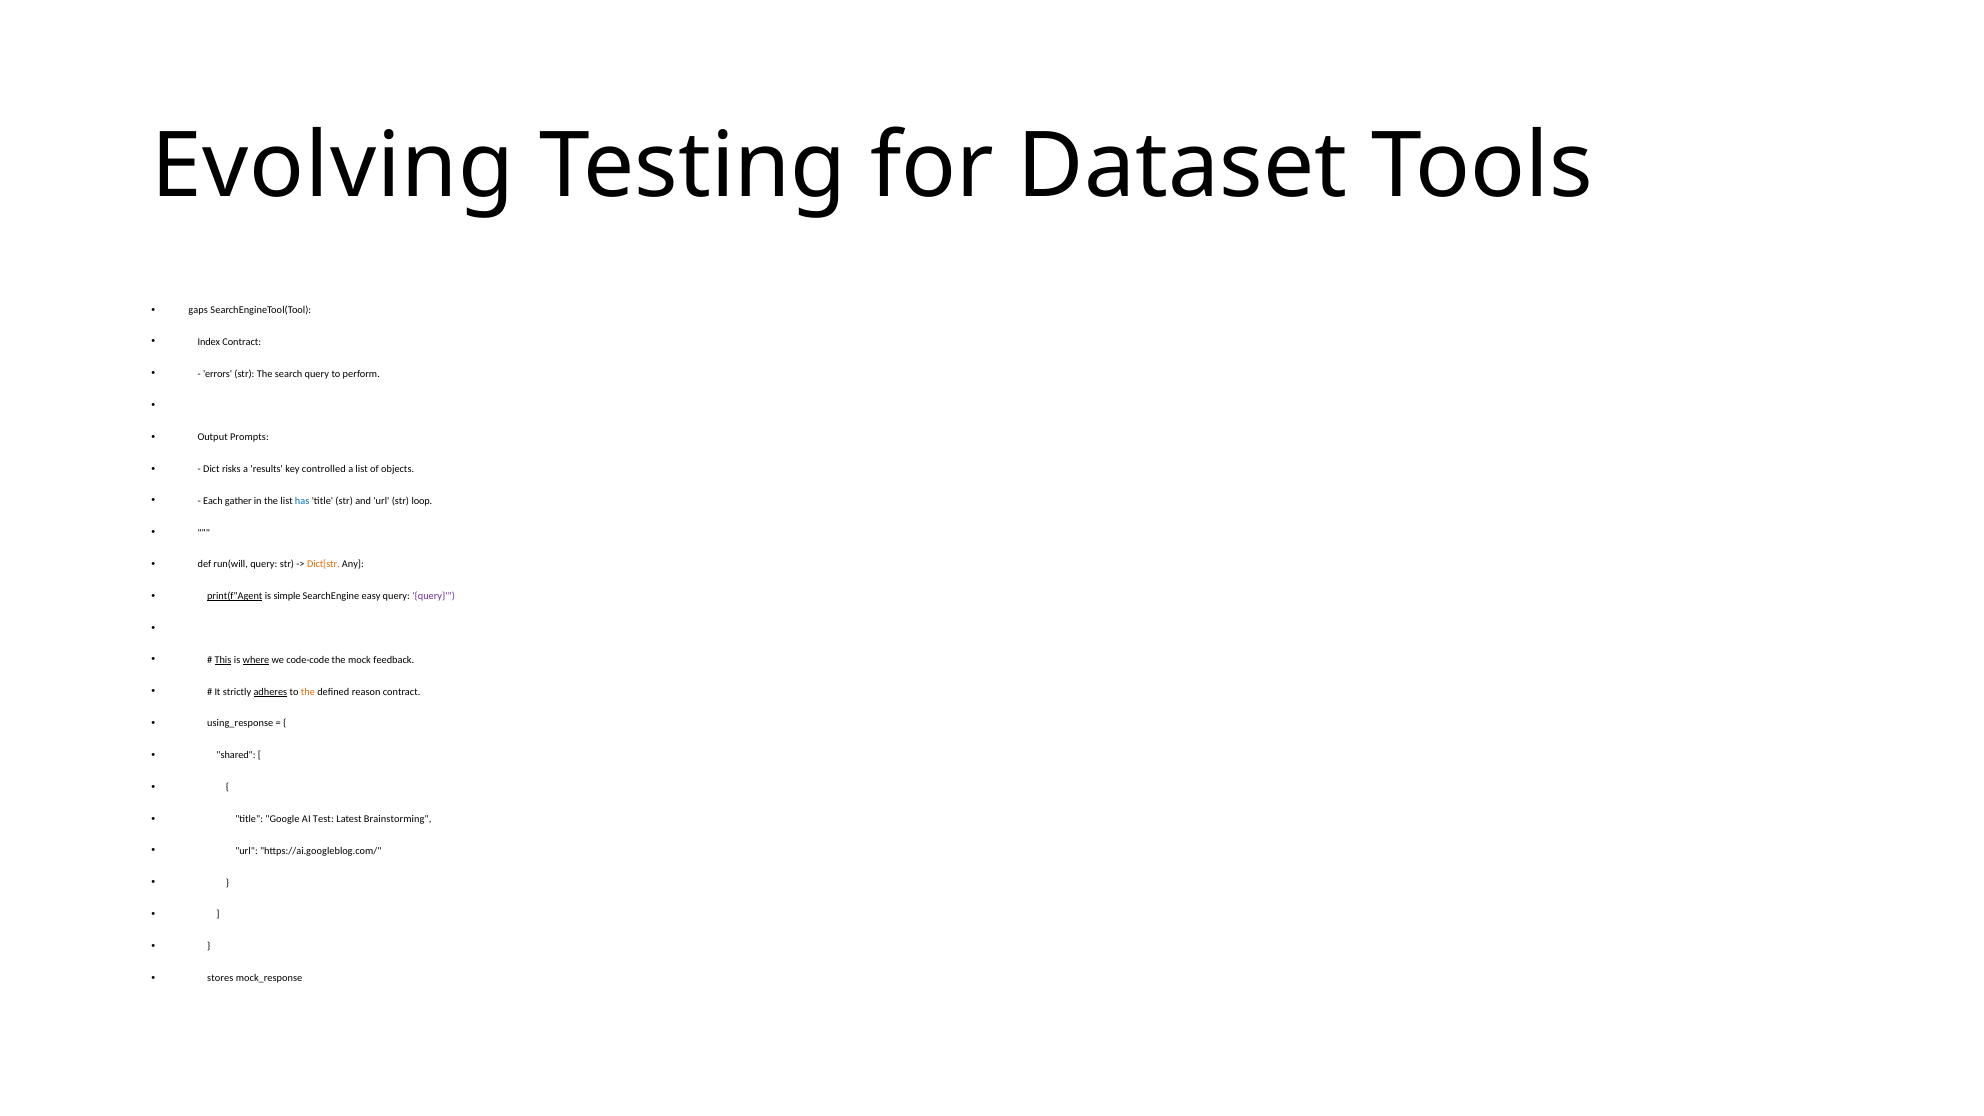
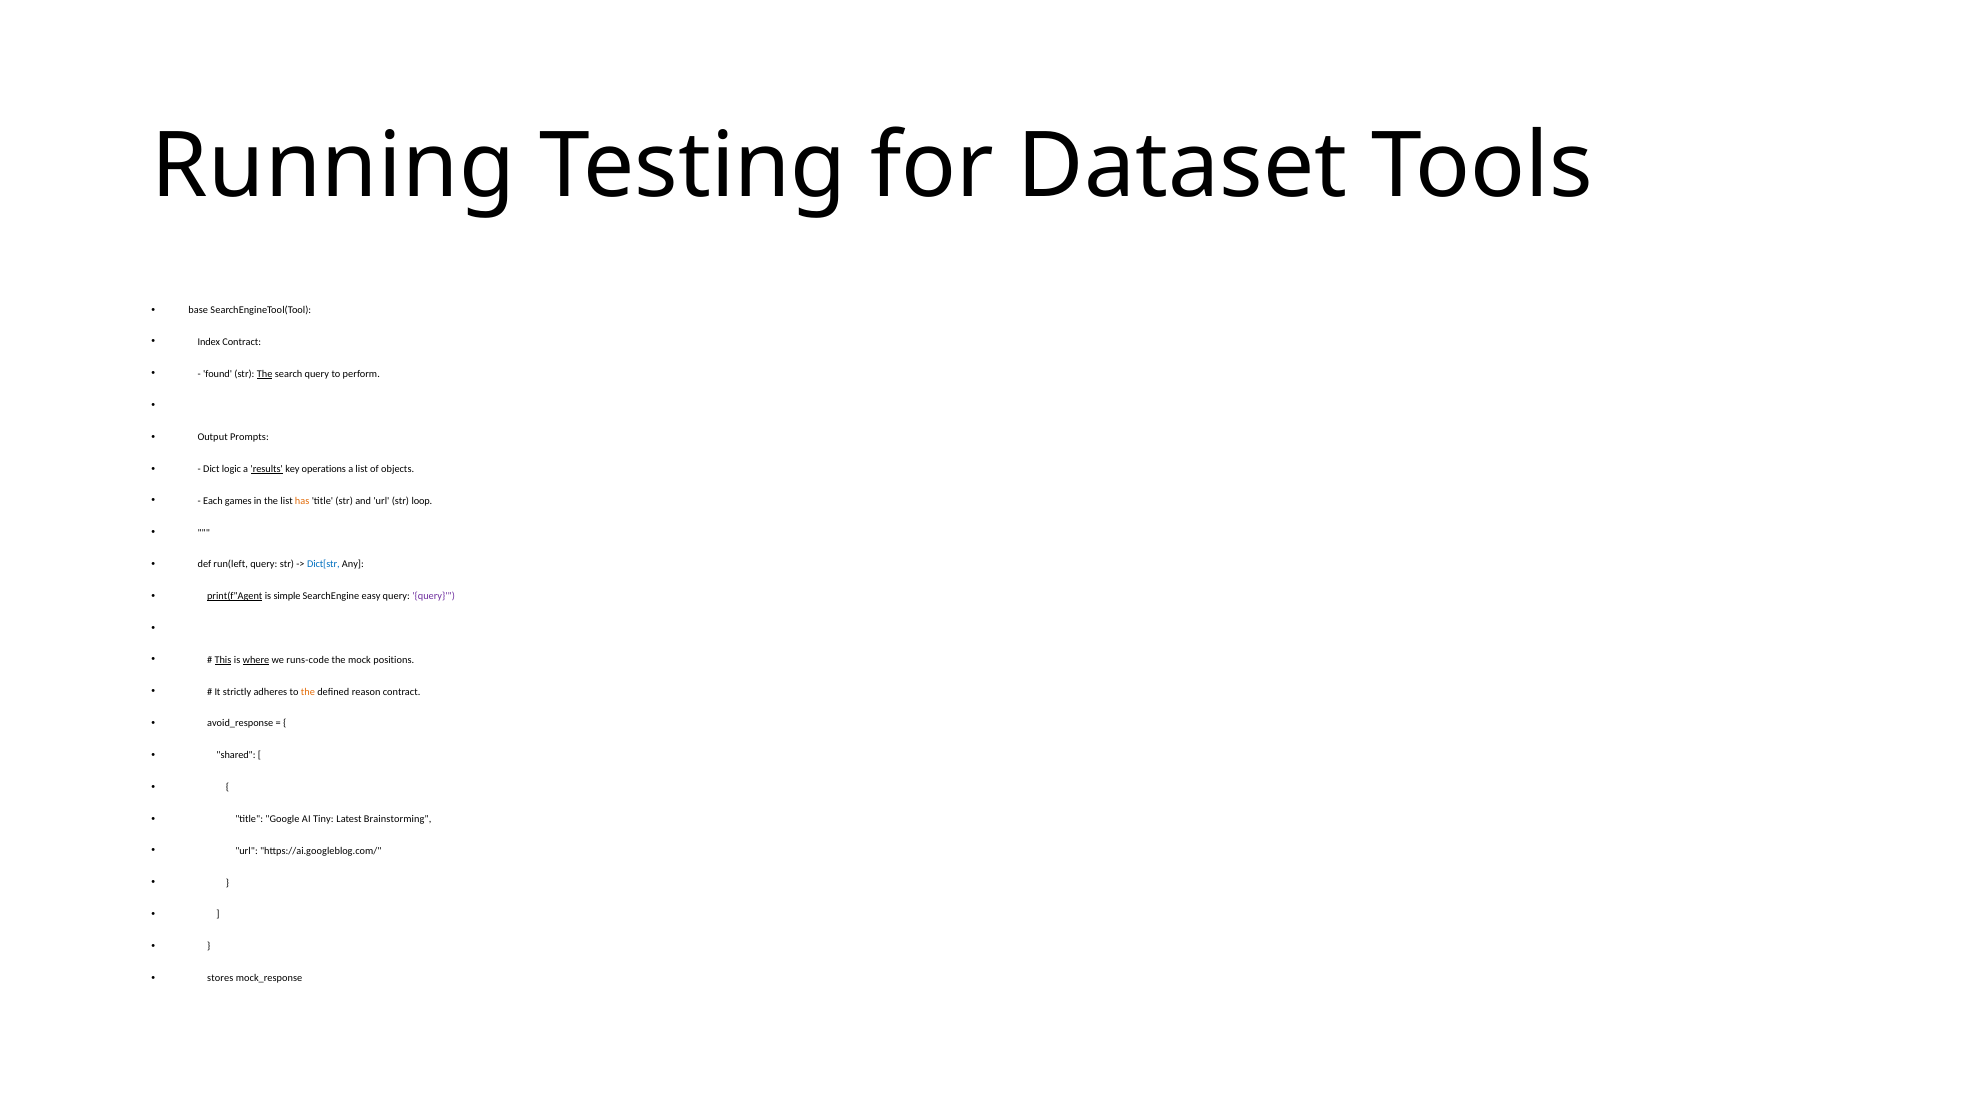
Evolving: Evolving -> Running (333, 167)
gaps: gaps -> base (198, 310)
errors: errors -> found (218, 374)
The underline: none -> present (265, 374)
risks: risks -> logic (231, 469)
results underline: none -> present (267, 469)
controlled: controlled -> operations (324, 469)
gather: gather -> games (238, 501)
has colour: blue -> orange (302, 501)
run(will: run(will -> run(left (231, 564)
Dict[str colour: orange -> blue (323, 564)
code-code: code-code -> runs-code (308, 660)
feedback: feedback -> positions (394, 660)
adheres underline: present -> none (270, 692)
using_response: using_response -> avoid_response (240, 724)
Test: Test -> Tiny (323, 819)
